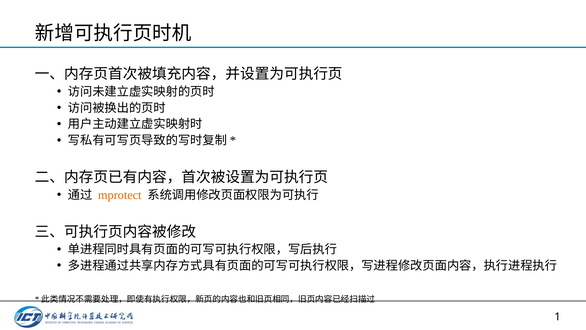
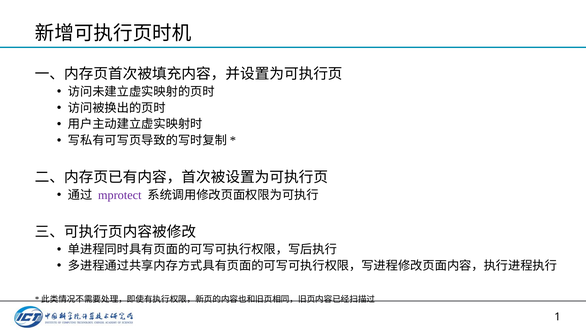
mprotect colour: orange -> purple (120, 195)
